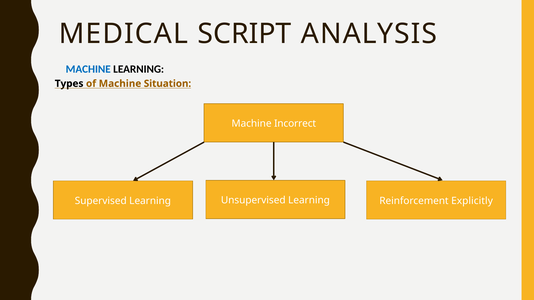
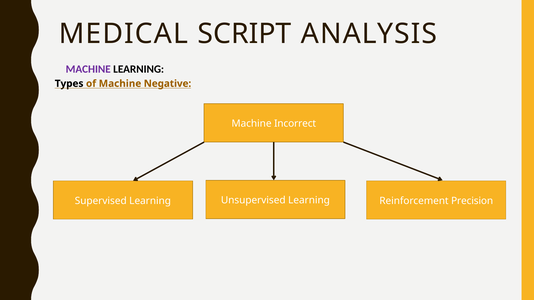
MACHINE colour: blue -> purple (88, 69)
Situation: Situation -> Negative (167, 84)
Explicitly: Explicitly -> Precision (472, 201)
